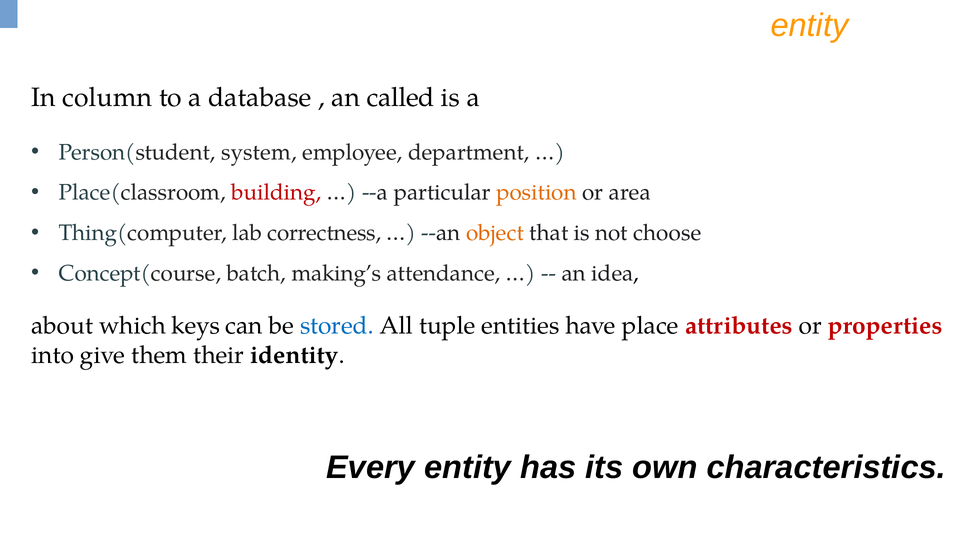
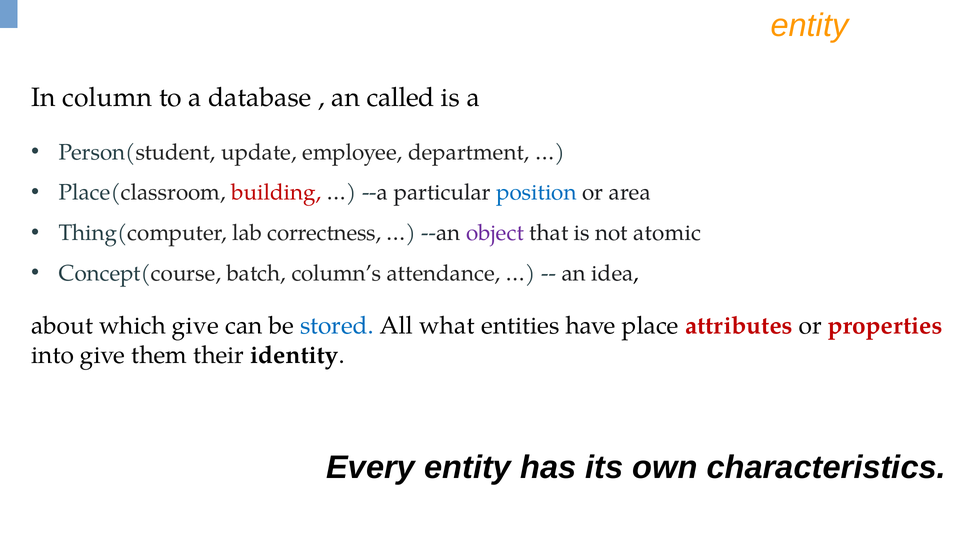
system: system -> update (259, 152)
position colour: orange -> blue (536, 193)
object colour: orange -> purple (495, 233)
choose: choose -> atomic (667, 233)
making’s: making’s -> column’s (336, 273)
which keys: keys -> give (195, 326)
tuple: tuple -> what (447, 326)
